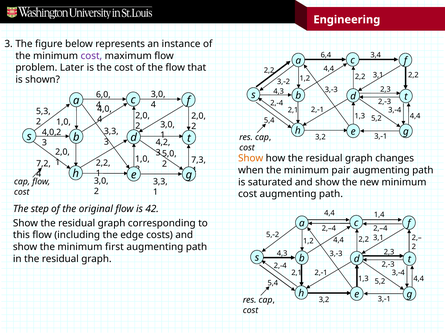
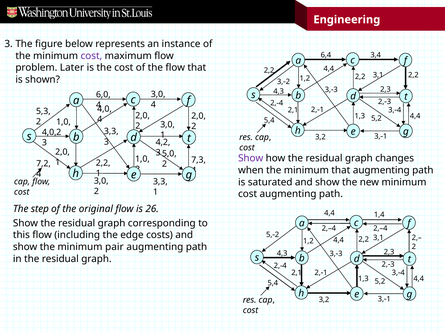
Show colour: orange -> purple (251, 158)
minimum pair: pair -> that (341, 170)
42: 42 -> 26 (152, 209)
first: first -> pair (114, 247)
